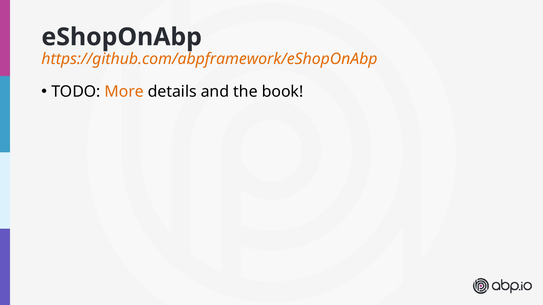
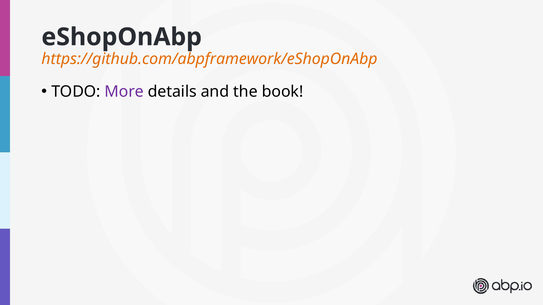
More colour: orange -> purple (124, 92)
